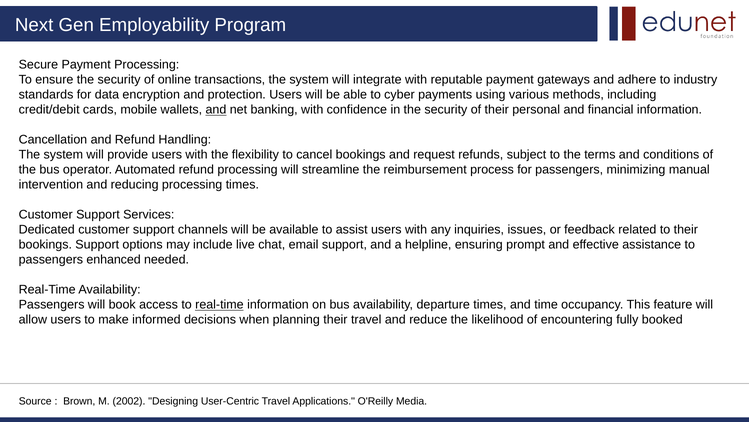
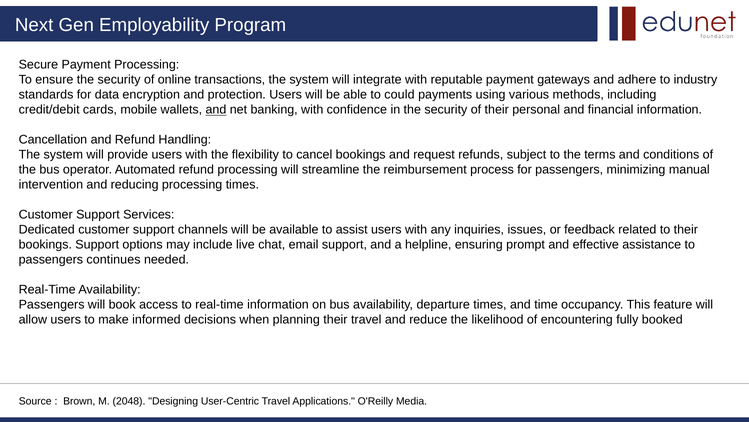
cyber: cyber -> could (399, 95)
enhanced: enhanced -> continues (114, 259)
real-time underline: present -> none (219, 304)
2002: 2002 -> 2048 (129, 401)
